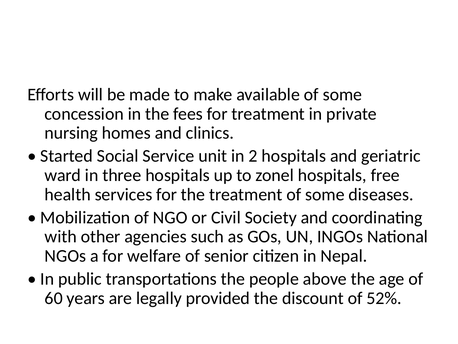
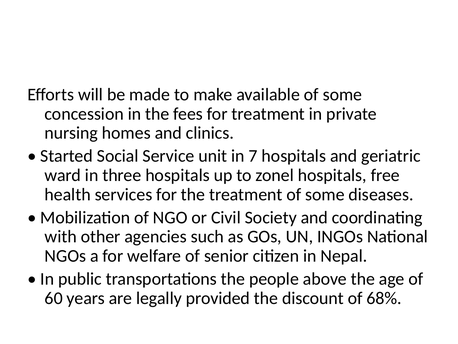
2: 2 -> 7 (253, 156)
52%: 52% -> 68% (384, 298)
